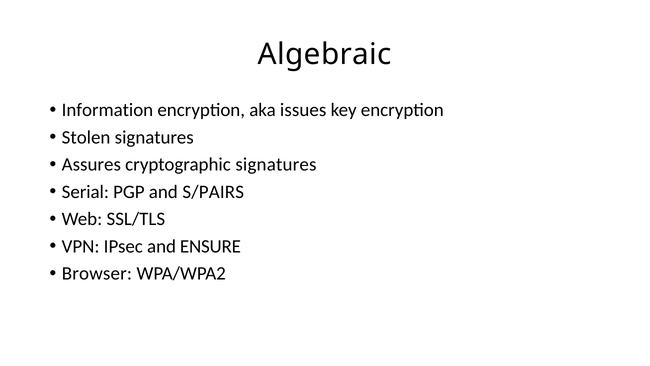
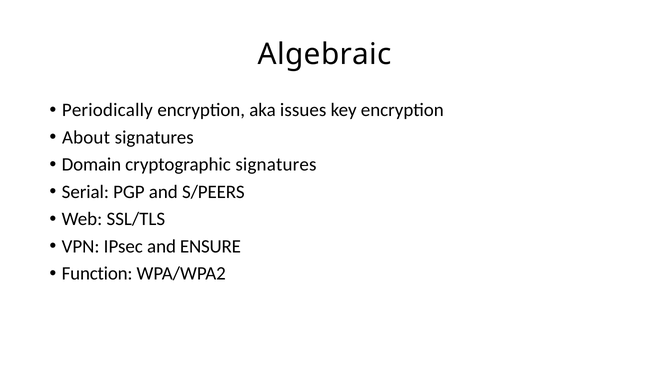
Information: Information -> Periodically (107, 110)
Stolen: Stolen -> About (86, 137)
Assures: Assures -> Domain (91, 164)
S/PAIRS: S/PAIRS -> S/PEERS (213, 192)
Browser: Browser -> Function (97, 273)
